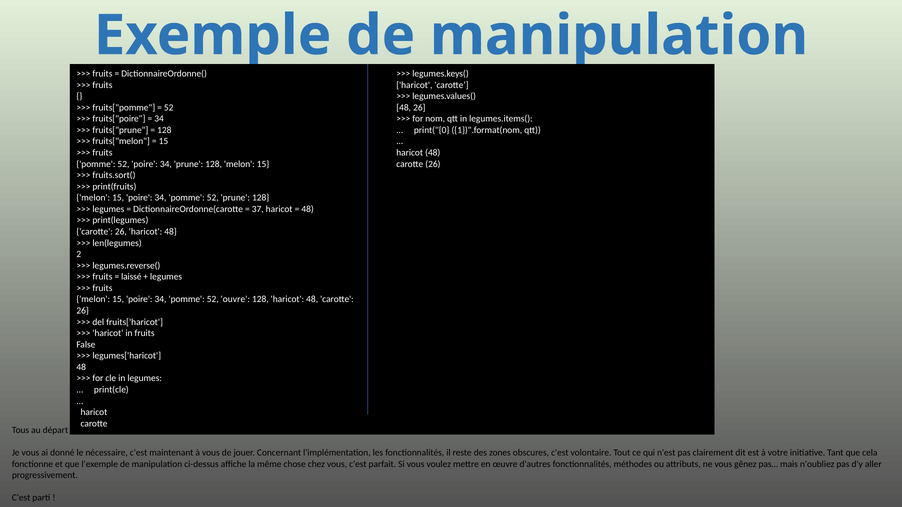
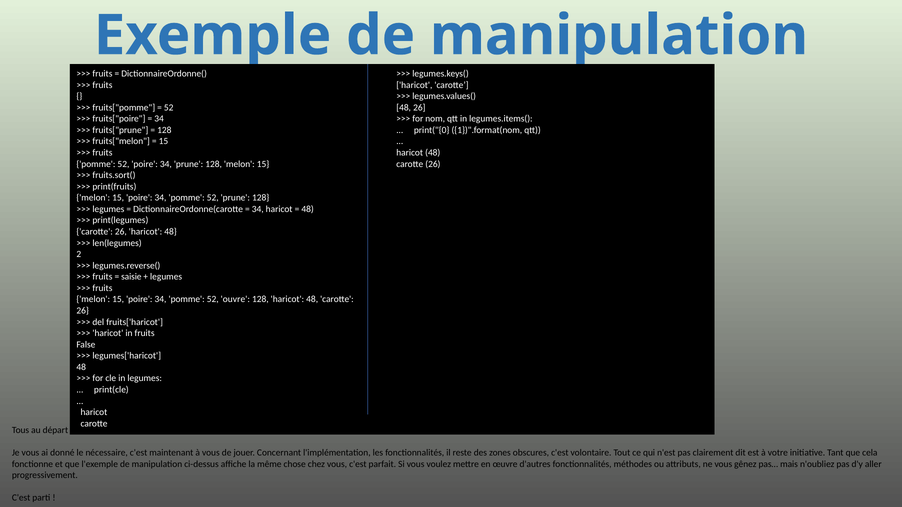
37: 37 -> 34 (258, 209)
laissé: laissé -> saisie (131, 277)
